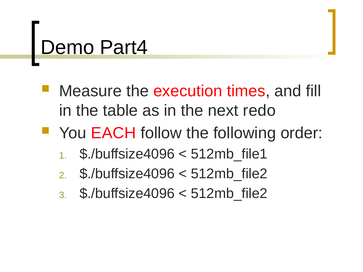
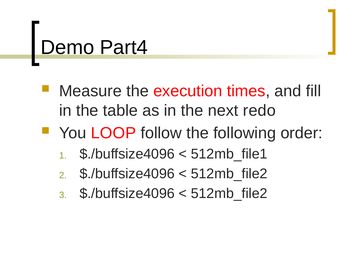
EACH: EACH -> LOOP (113, 133)
